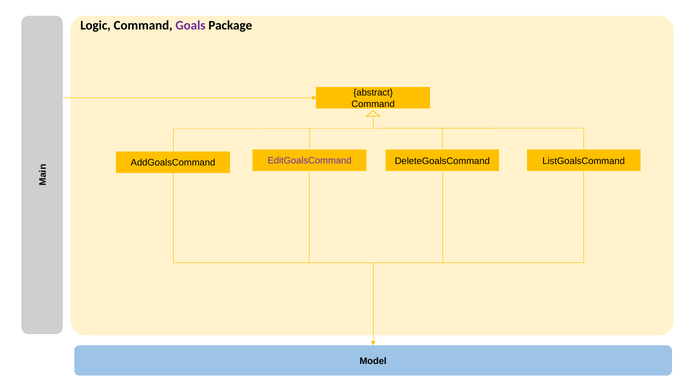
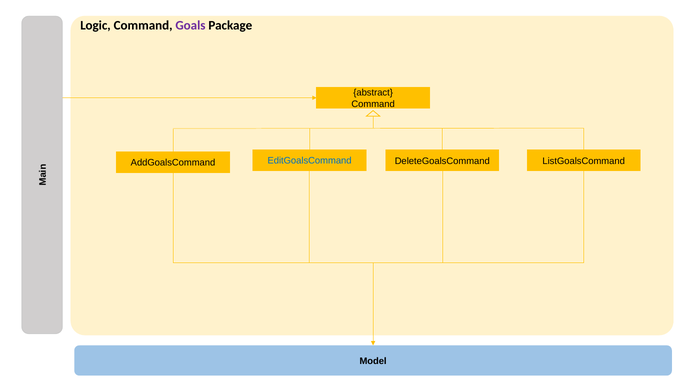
EditGoalsCommand colour: purple -> blue (310, 161)
